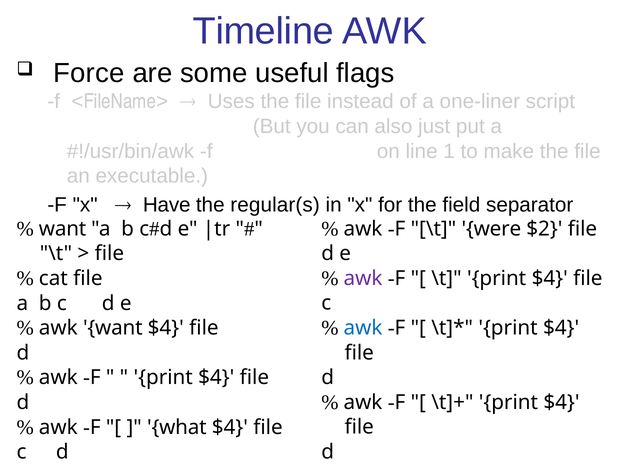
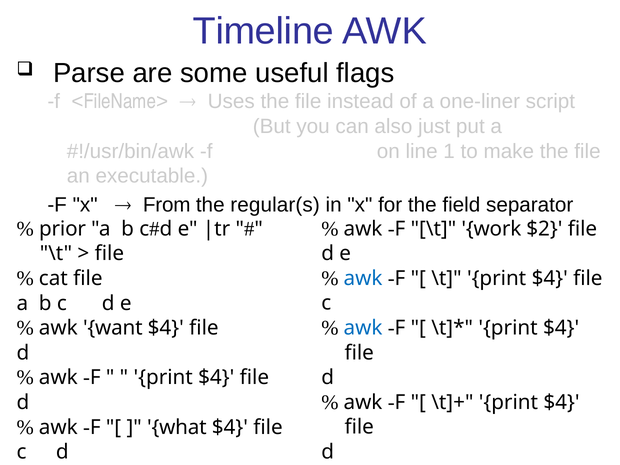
Force: Force -> Parse (89, 73)
Have: Have -> From (167, 205)
were: were -> work (491, 229)
want: want -> prior (63, 229)
awk colour: purple -> blue (363, 278)
